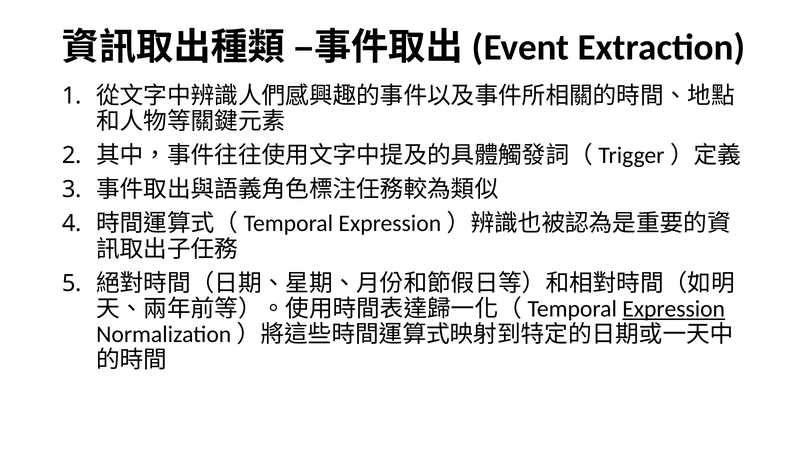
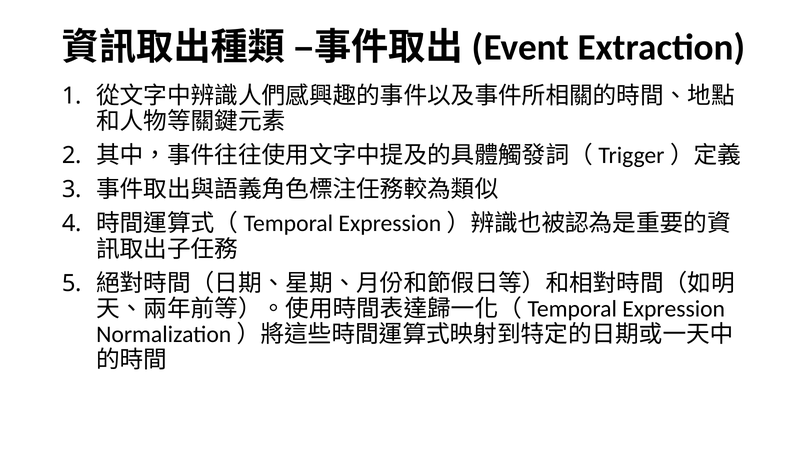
Expression underline: present -> none (674, 309)
